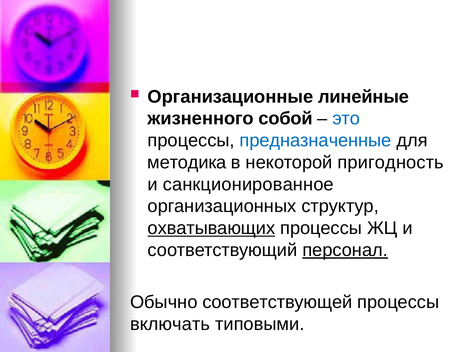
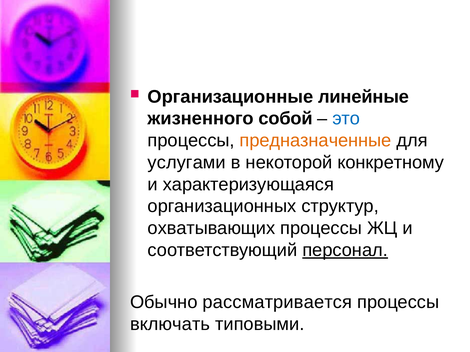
предназначенные colour: blue -> orange (316, 141)
методика: методика -> услугами (187, 163)
пригодность: пригодность -> конкретному (391, 163)
санкционированное: санкционированное -> характеризующаяся (248, 185)
охватывающих underline: present -> none (211, 229)
соответствующей: соответствующей -> рассматривается (277, 303)
